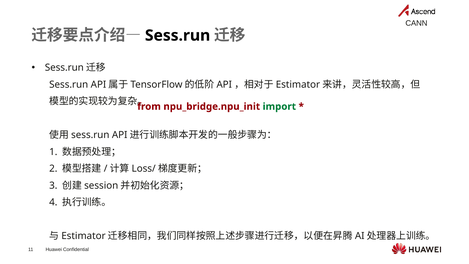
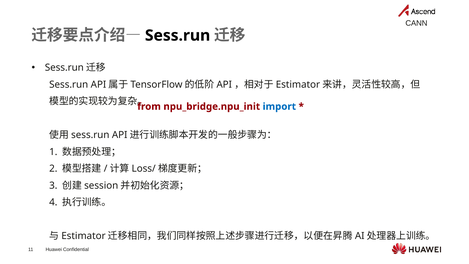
import colour: green -> blue (279, 106)
